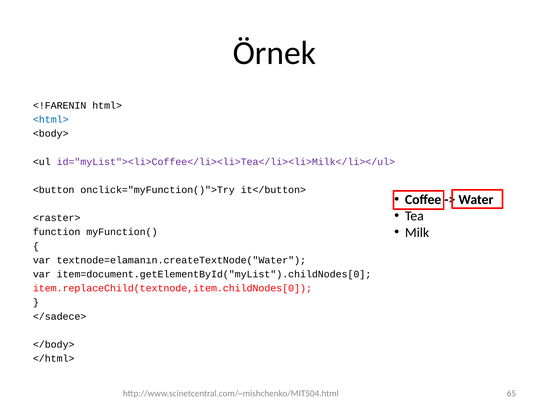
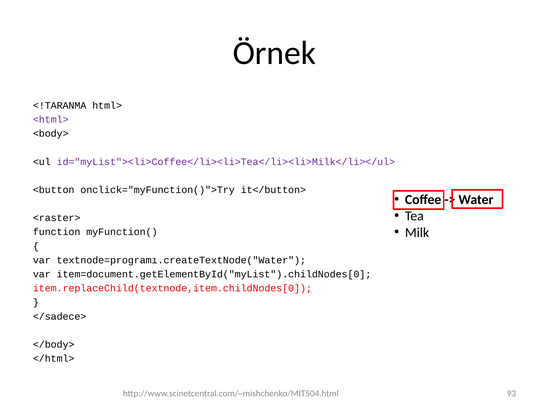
<!FARENIN: <!FARENIN -> <!TARANMA (60, 105)
<html> colour: blue -> purple (51, 120)
textnode=elamanın.createTextNode("Water: textnode=elamanın.createTextNode("Water -> textnode=programı.createTextNode("Water (181, 260)
65: 65 -> 93 (511, 393)
